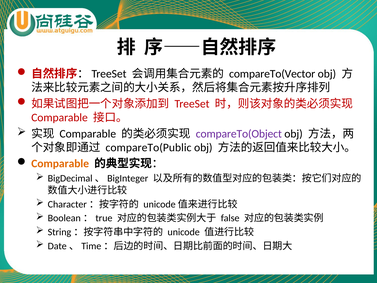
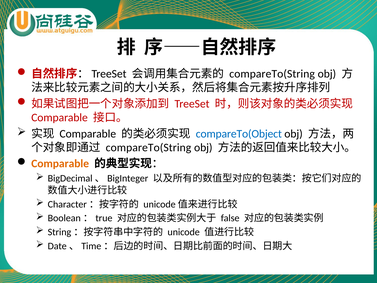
compareTo(Vector: compareTo(Vector -> compareTo(String (272, 74)
compareTo(Object colour: purple -> blue (239, 134)
compareTo(Public: compareTo(Public -> compareTo(String (148, 147)
